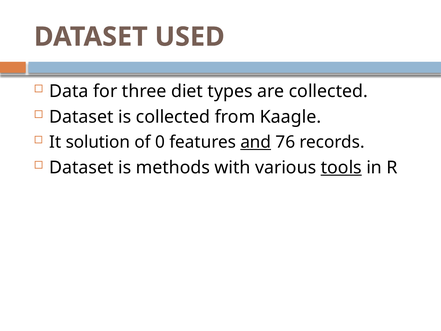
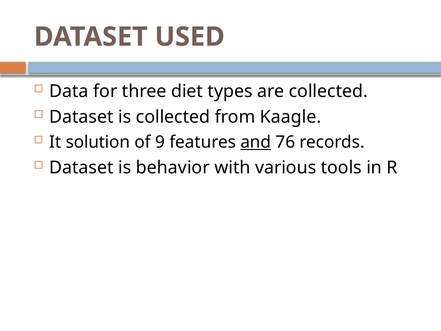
0: 0 -> 9 (160, 142)
methods: methods -> behavior (173, 167)
tools underline: present -> none (341, 167)
